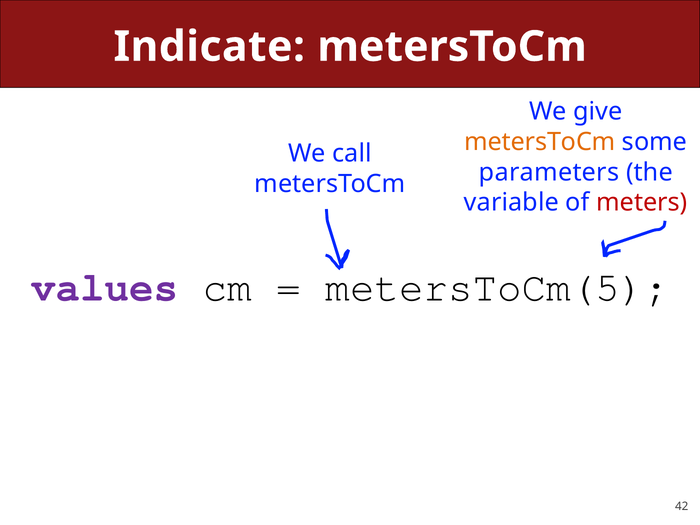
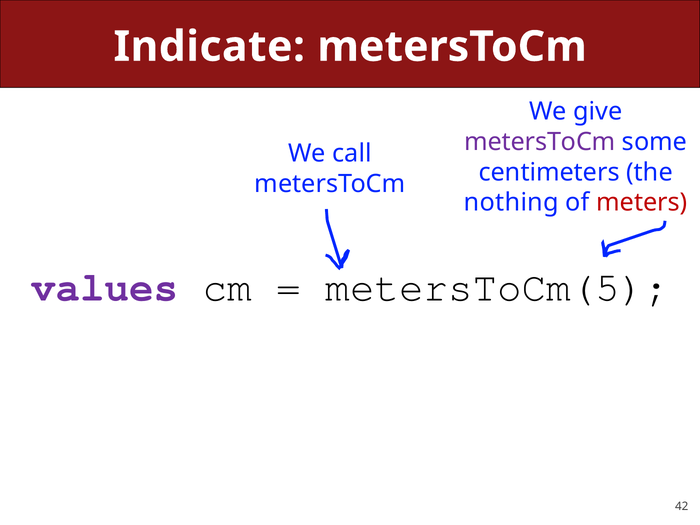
metersToCm colour: orange -> purple (540, 142)
parameters: parameters -> centimeters (549, 172)
variable: variable -> nothing (511, 203)
